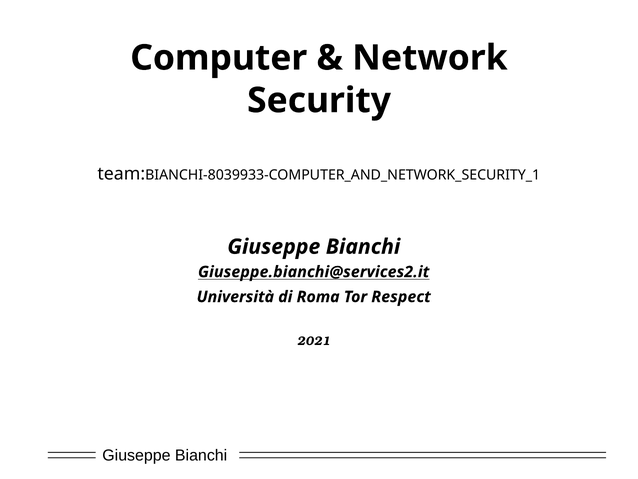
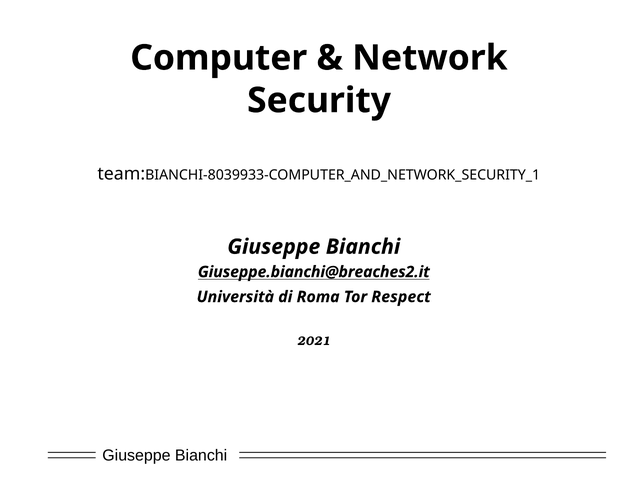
Giuseppe.bianchi@services2.it: Giuseppe.bianchi@services2.it -> Giuseppe.bianchi@breaches2.it (314, 272)
